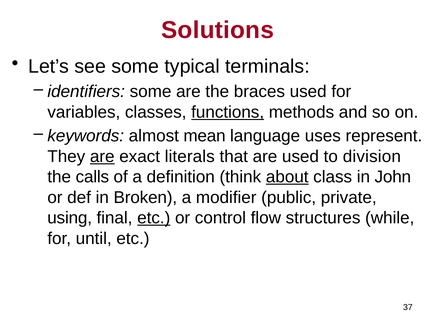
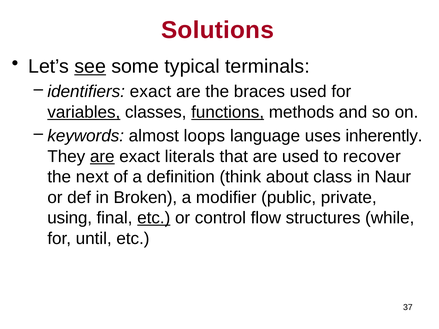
see underline: none -> present (90, 66)
identifiers some: some -> exact (150, 92)
variables underline: none -> present (84, 112)
mean: mean -> loops (204, 136)
represent: represent -> inherently (384, 136)
division: division -> recover (372, 157)
calls: calls -> next (92, 177)
about underline: present -> none (287, 177)
John: John -> Naur (393, 177)
